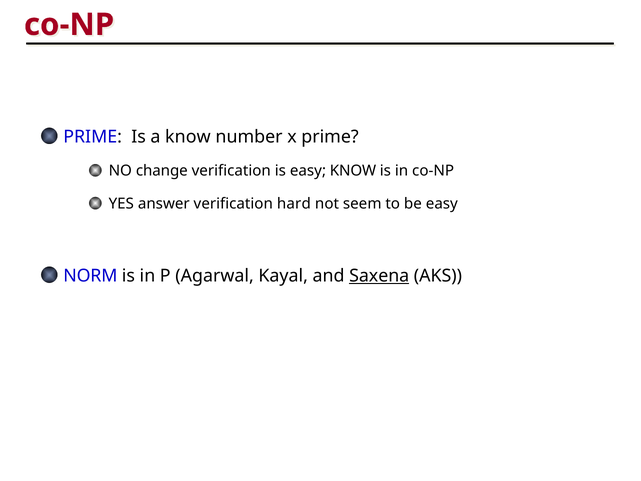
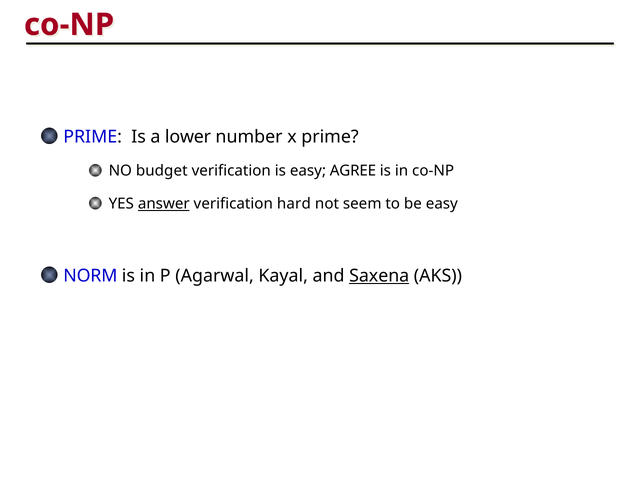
a know: know -> lower (188, 137)
change: change -> budget (162, 171)
easy KNOW: KNOW -> AGREE (353, 171)
answer underline: none -> present (164, 204)
